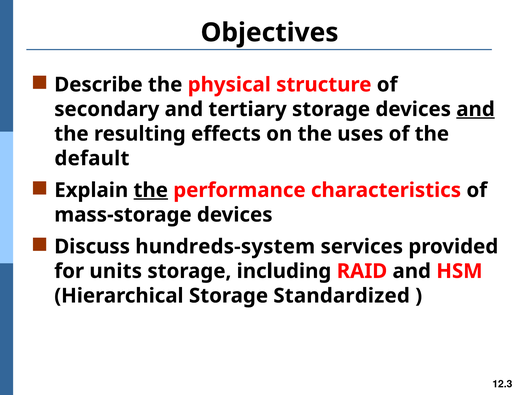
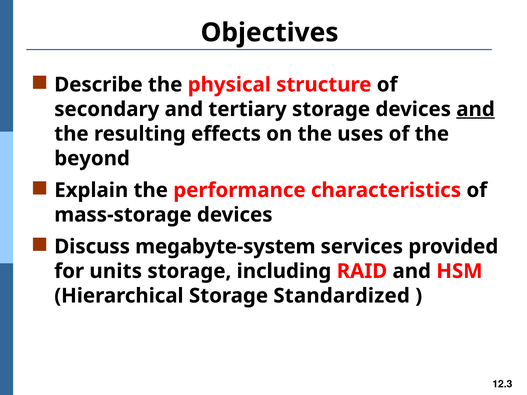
default: default -> beyond (92, 159)
the underline: present -> none (151, 190)
hundreds-system: hundreds-system -> megabyte-system (225, 247)
